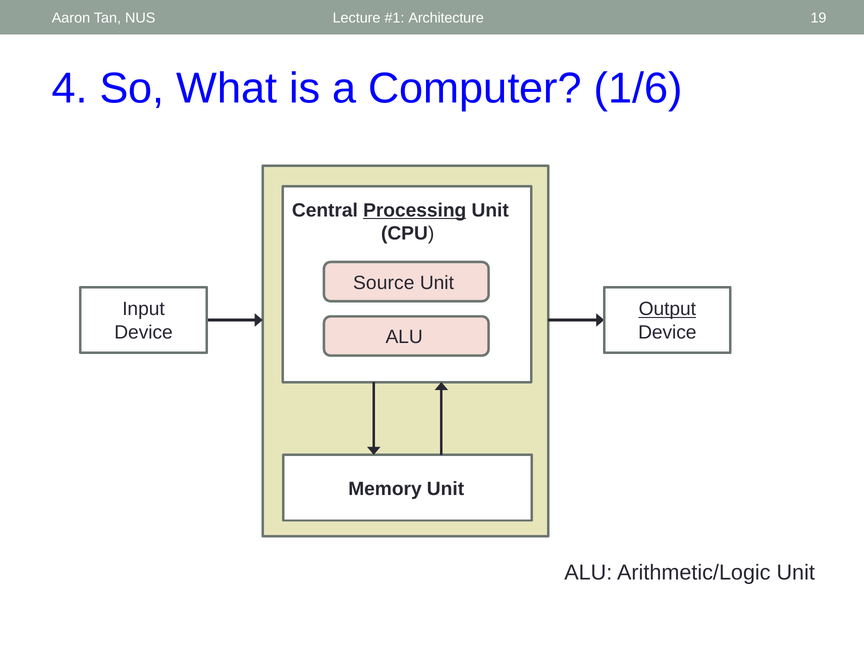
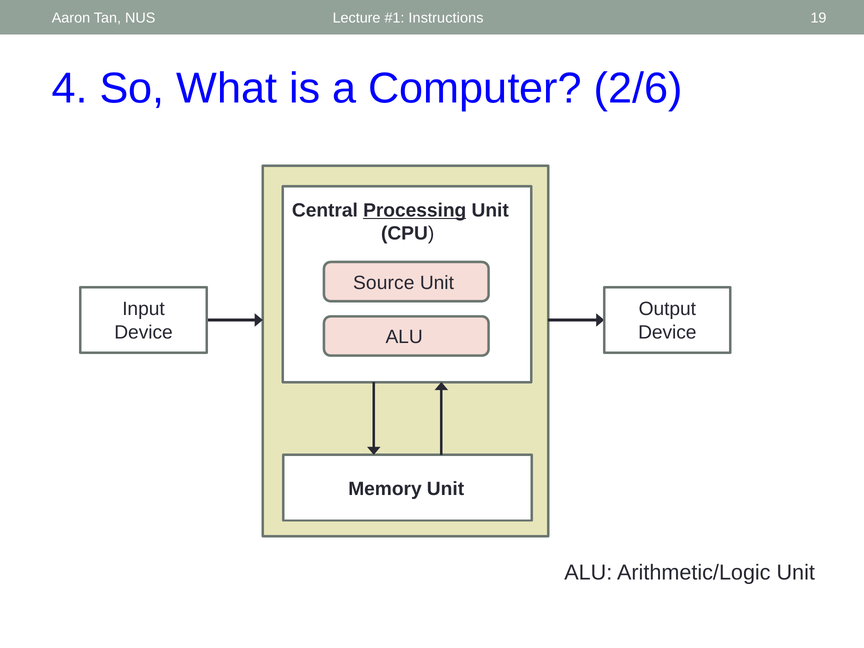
Architecture: Architecture -> Instructions (446, 18)
1/6: 1/6 -> 2/6 (638, 89)
Output underline: present -> none (667, 309)
